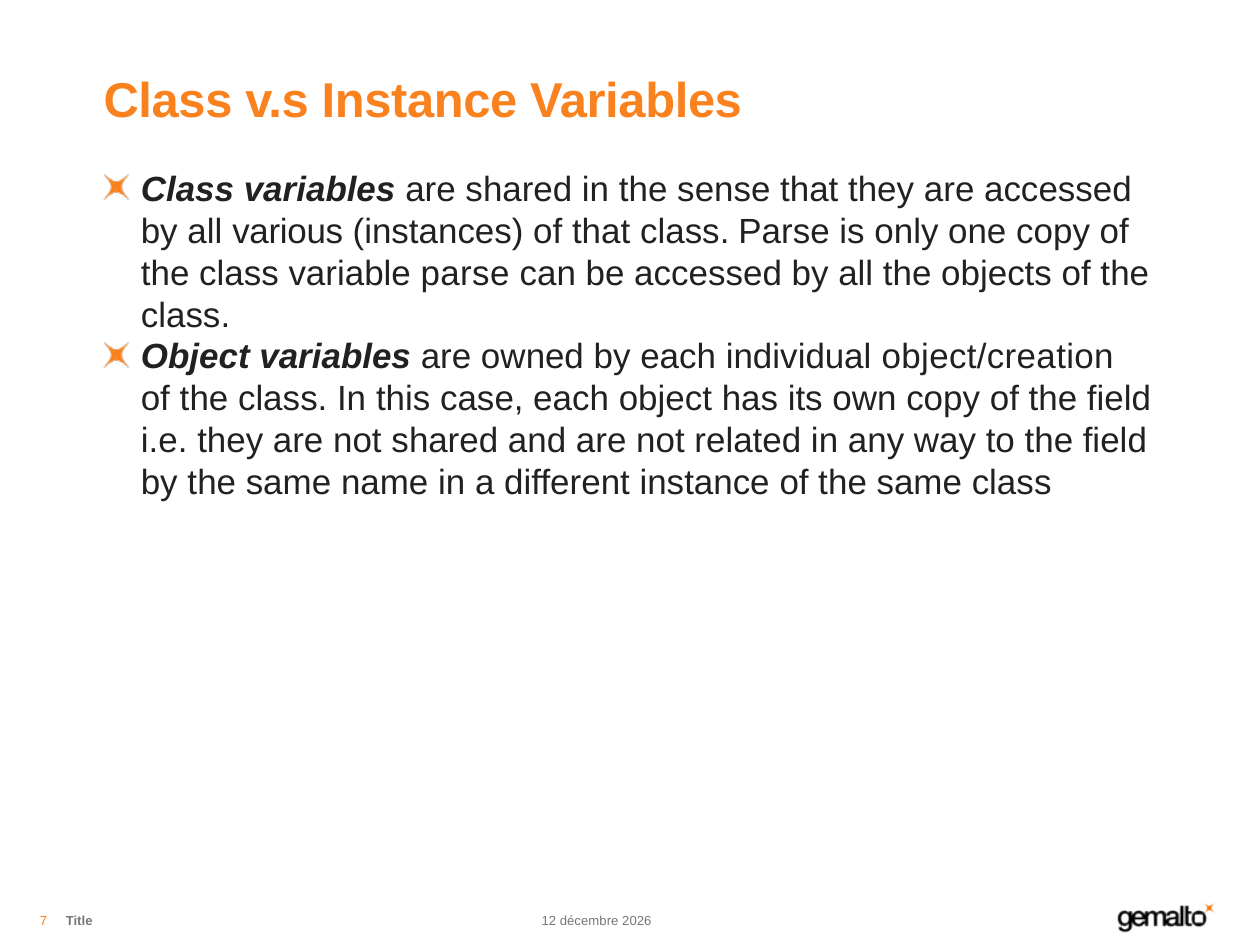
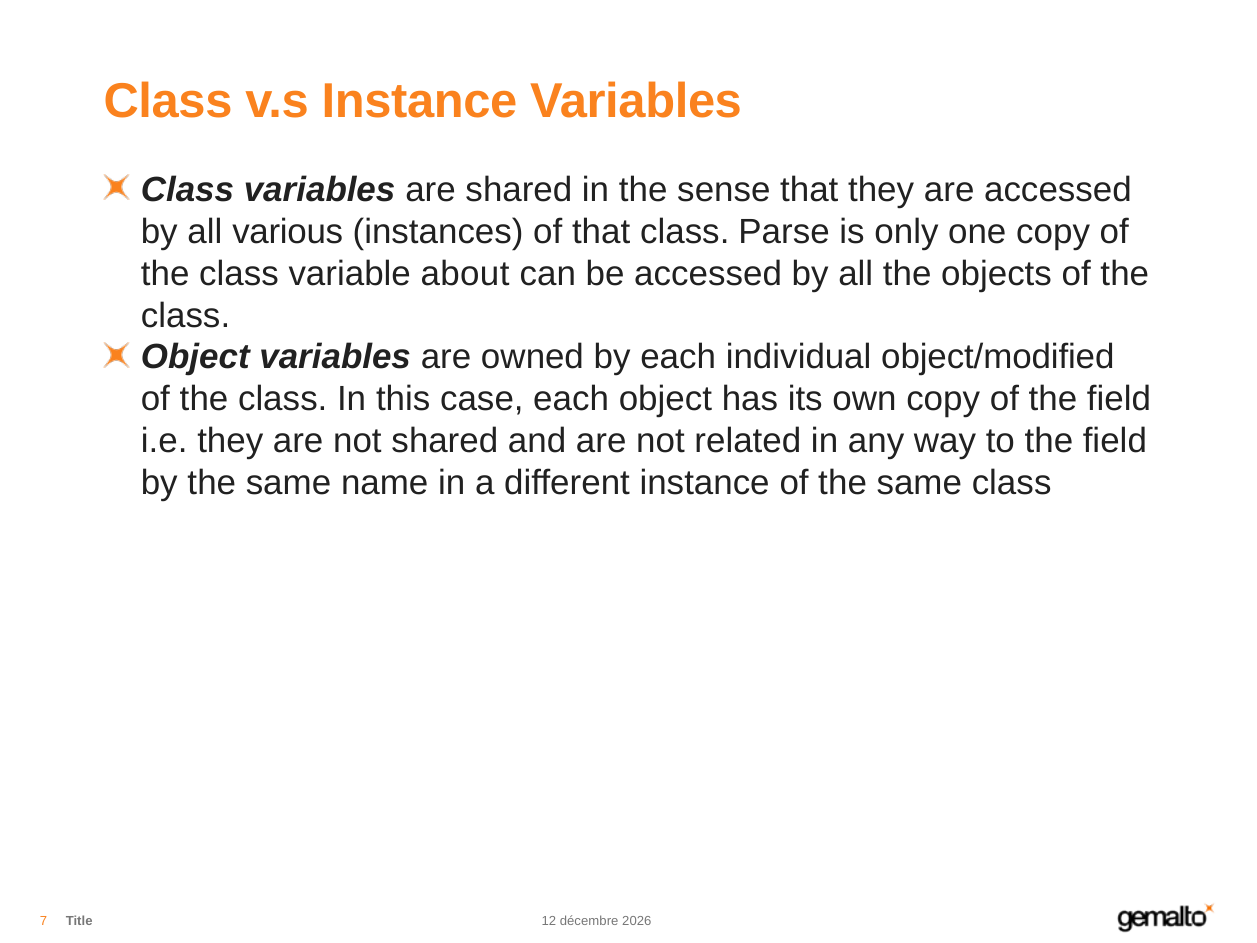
variable parse: parse -> about (465, 273)
object/creation: object/creation -> object/modified (998, 357)
